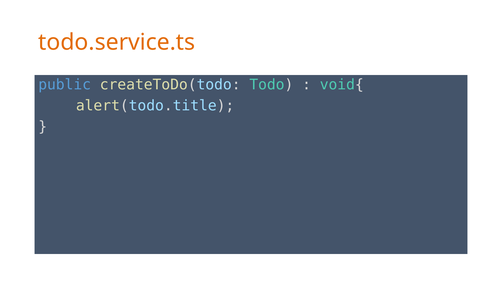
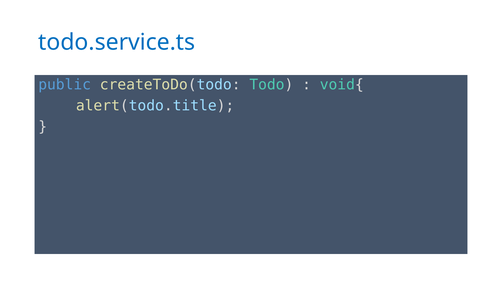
todo.service.ts colour: orange -> blue (117, 42)
